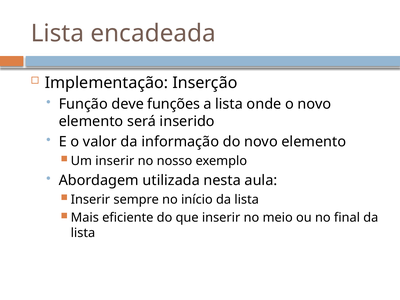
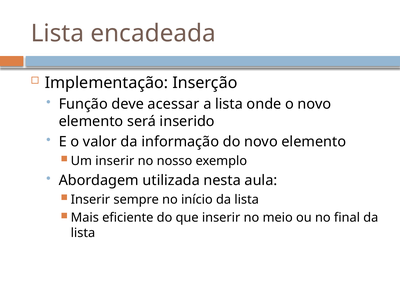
funções: funções -> acessar (174, 104)
